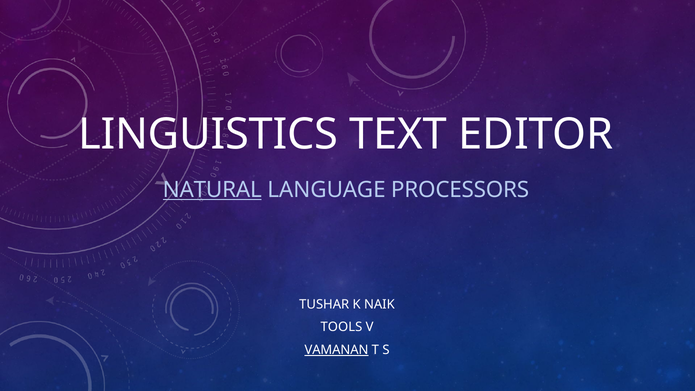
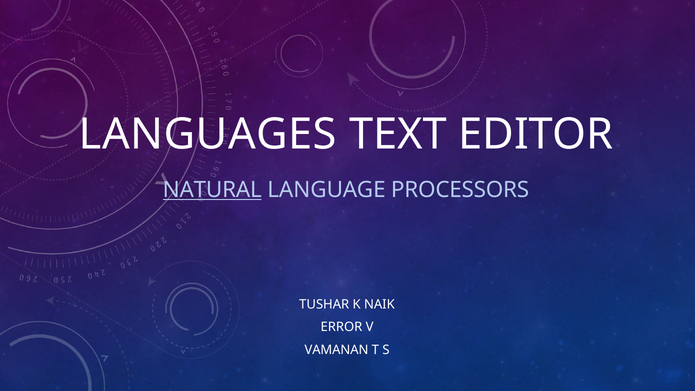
LINGUISTICS: LINGUISTICS -> LANGUAGES (208, 134)
TOOLS: TOOLS -> ERROR (341, 327)
VAMANAN underline: present -> none (336, 350)
